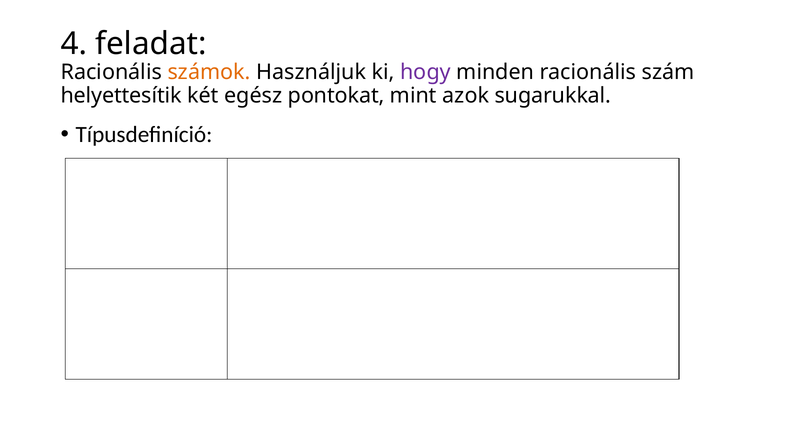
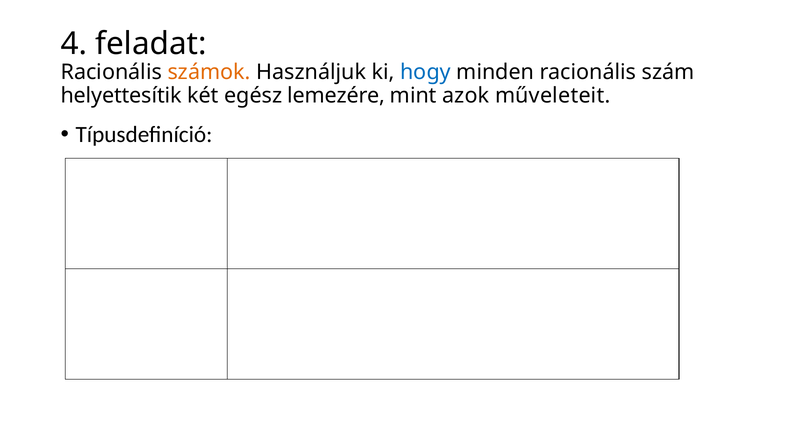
hogy colour: purple -> blue (425, 72)
pontokat: pontokat -> lemezére (336, 96)
sugarukkal: sugarukkal -> műveleteit (553, 96)
